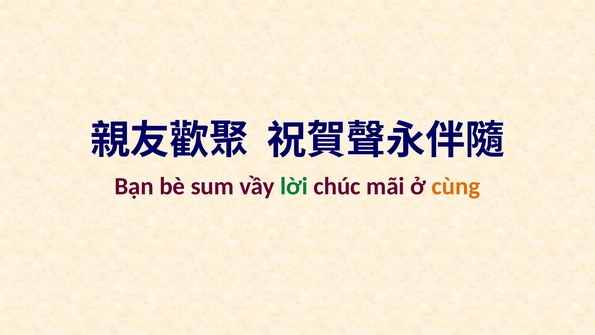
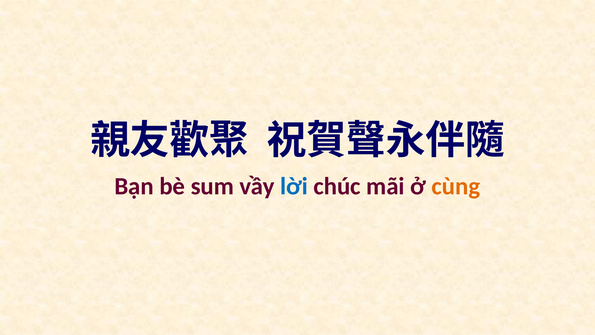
lời colour: green -> blue (294, 186)
